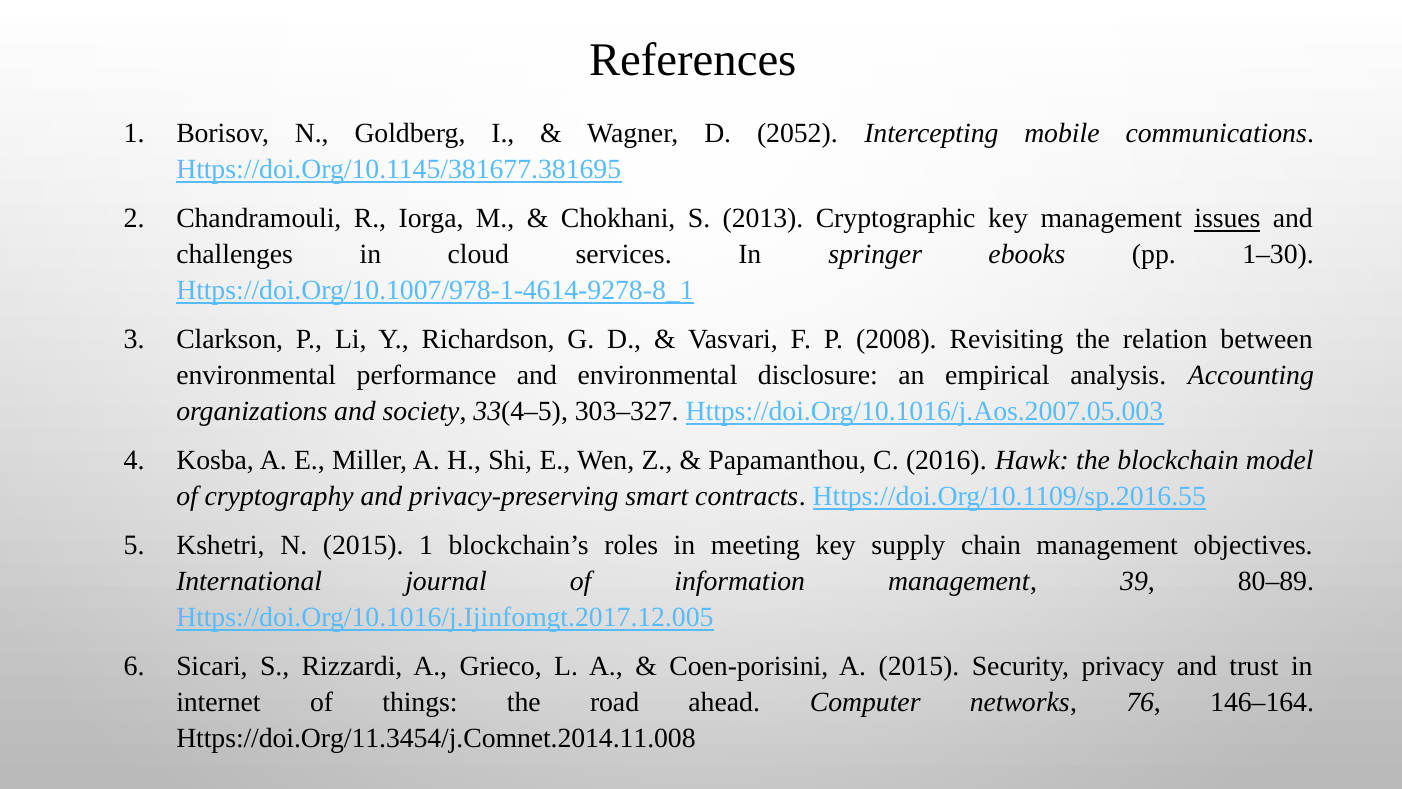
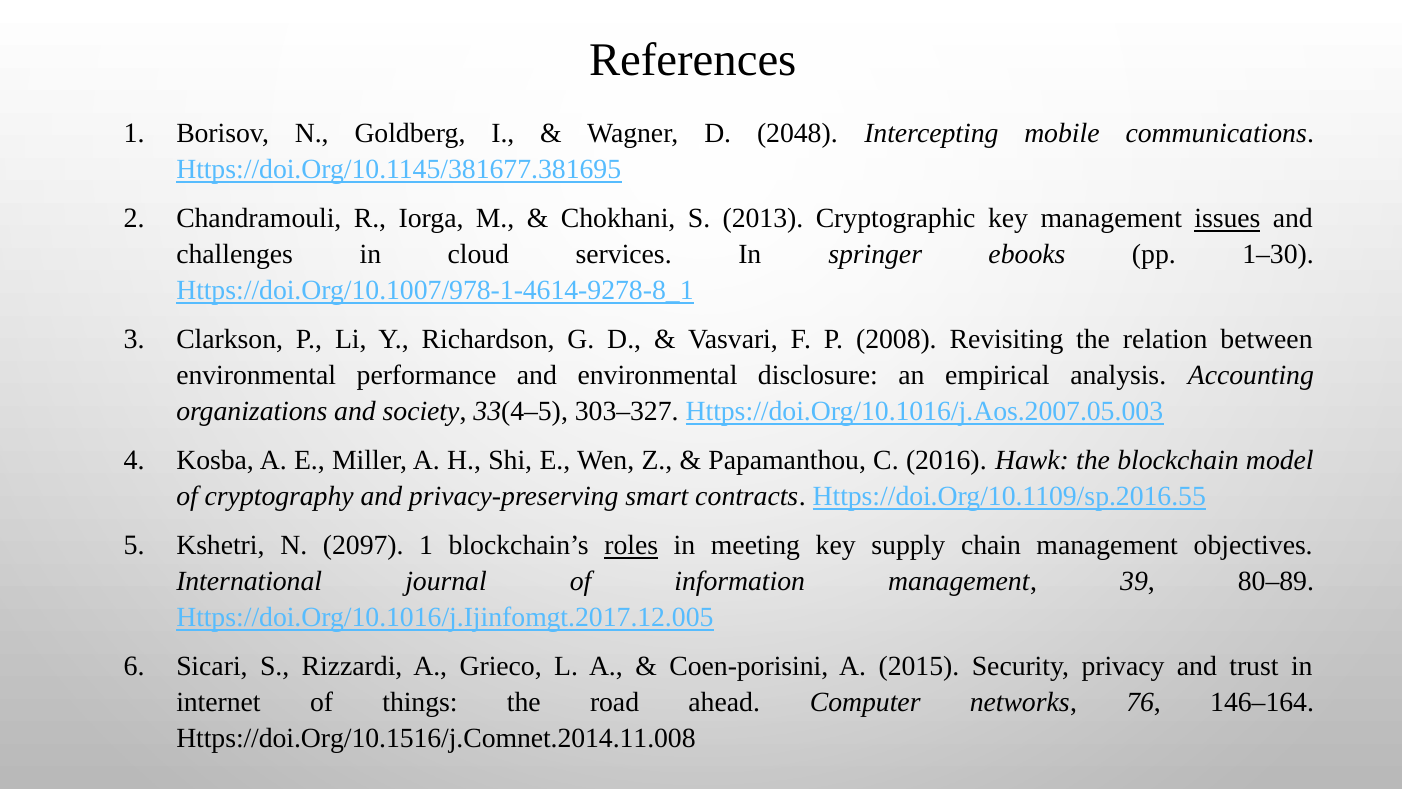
2052: 2052 -> 2048 (797, 134)
N 2015: 2015 -> 2097 (363, 545)
roles underline: none -> present (631, 545)
Https://doi.Org/11.3454/j.Comnet.2014.11.008: Https://doi.Org/11.3454/j.Comnet.2014.11.008 -> Https://doi.Org/10.1516/j.Comnet.2014.11.008 (436, 738)
